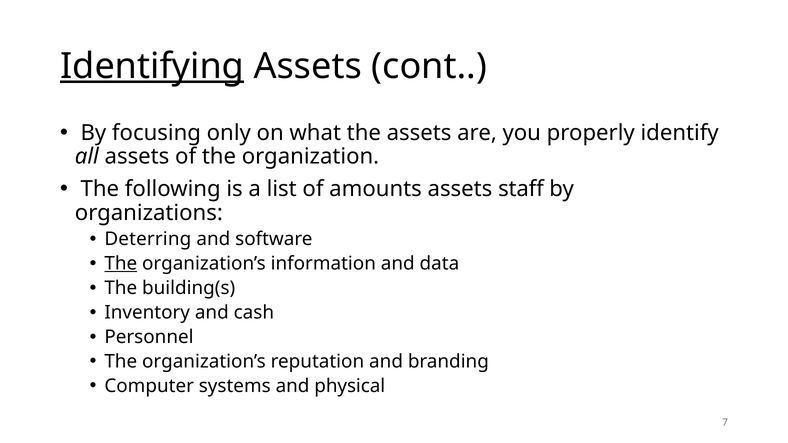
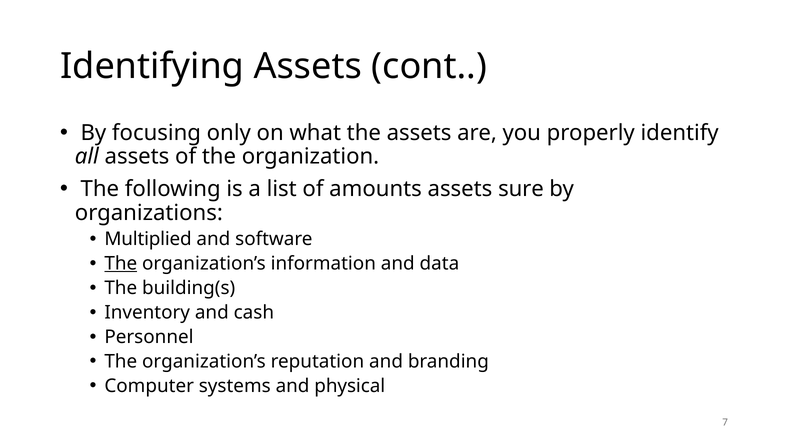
Identifying underline: present -> none (152, 66)
staff: staff -> sure (521, 189)
Deterring: Deterring -> Multiplied (148, 239)
